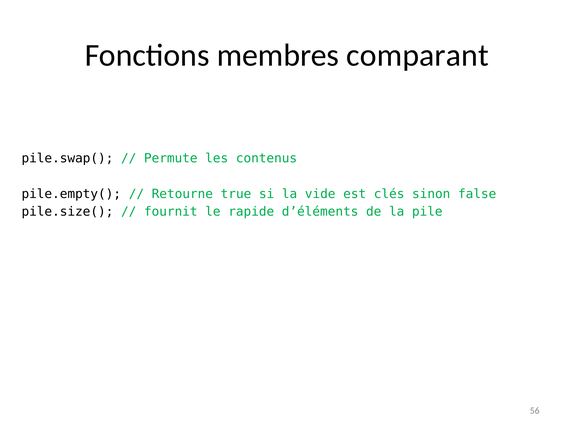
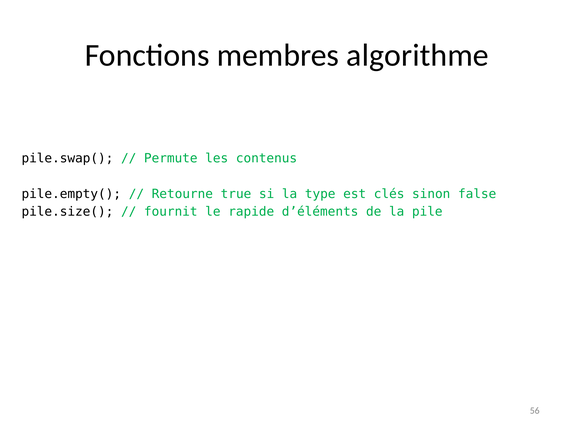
comparant: comparant -> algorithme (418, 55)
vide: vide -> type (320, 194)
